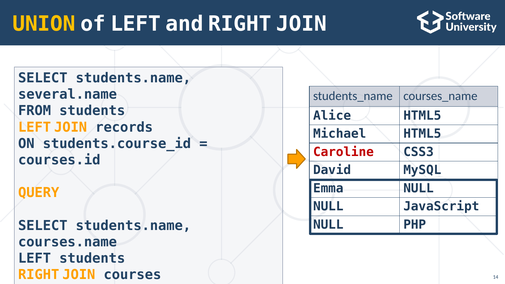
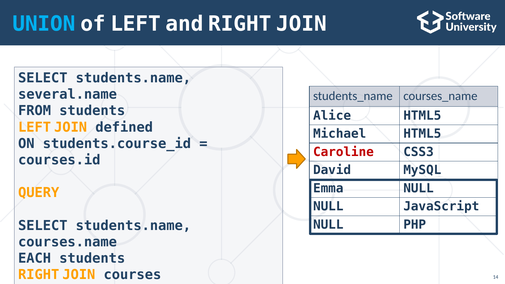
UNION colour: yellow -> light blue (44, 24)
records: records -> defined (124, 127)
LEFT: LEFT -> EACH (35, 258)
